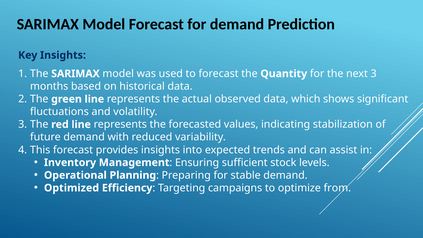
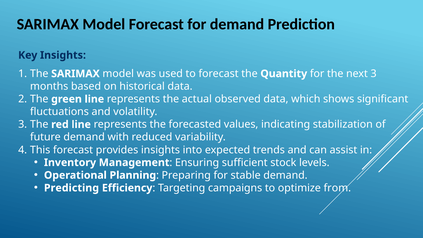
Optimized: Optimized -> Predicting (71, 188)
